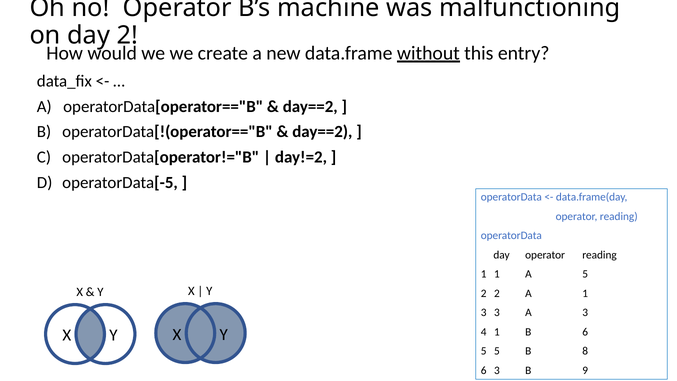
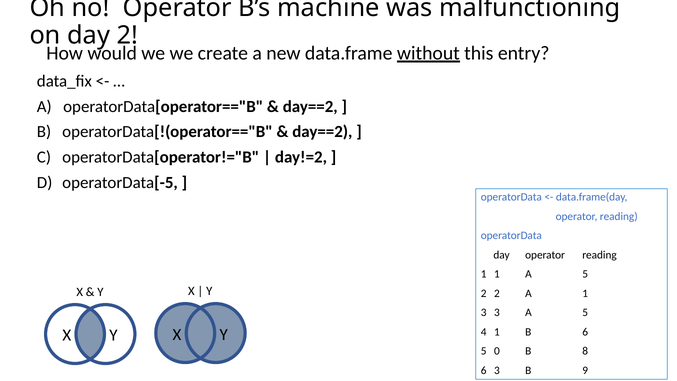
3 A 3: 3 -> 5 (585, 312)
5 5: 5 -> 0 (497, 351)
